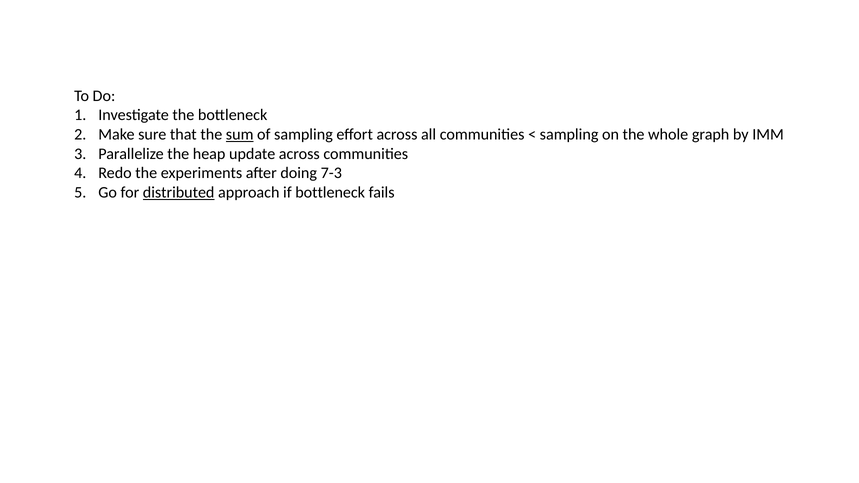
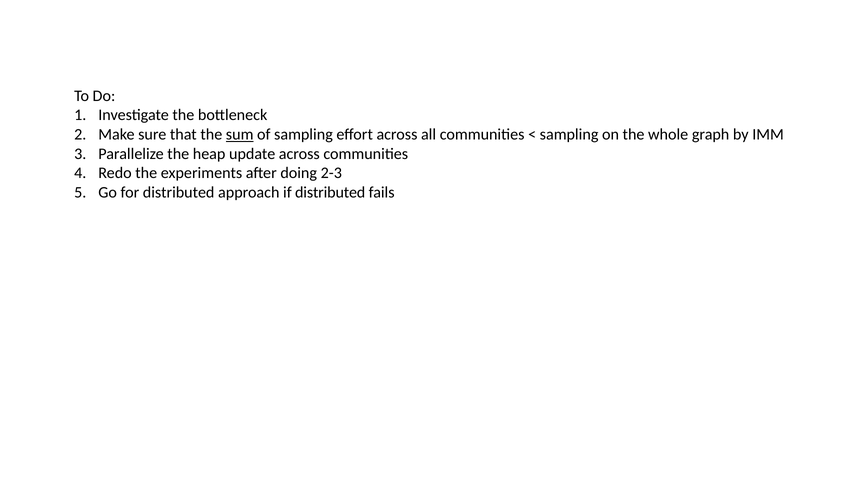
7-3: 7-3 -> 2-3 (331, 173)
distributed underline: present -> none (179, 192)
if bottleneck: bottleneck -> distributed (330, 192)
